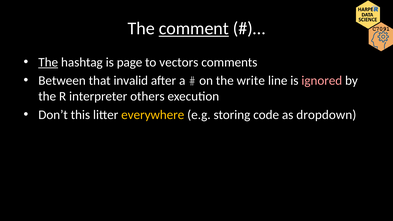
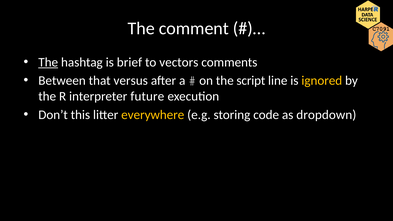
comment underline: present -> none (194, 29)
page: page -> brief (129, 62)
invalid: invalid -> versus (131, 81)
write: write -> script (251, 81)
ignored colour: pink -> yellow (322, 81)
others: others -> future (147, 96)
